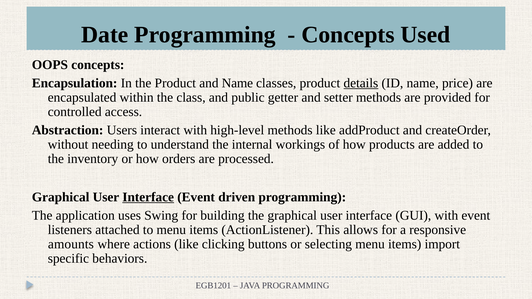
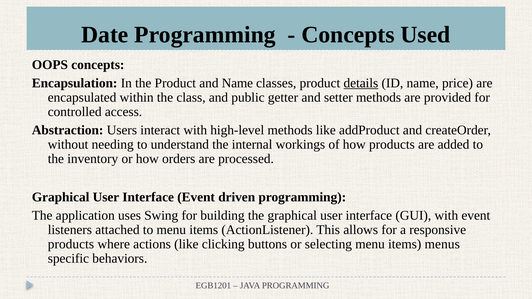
Interface underline: present -> none (148, 197)
amounts: amounts -> products (71, 244)
import: import -> menus (442, 244)
